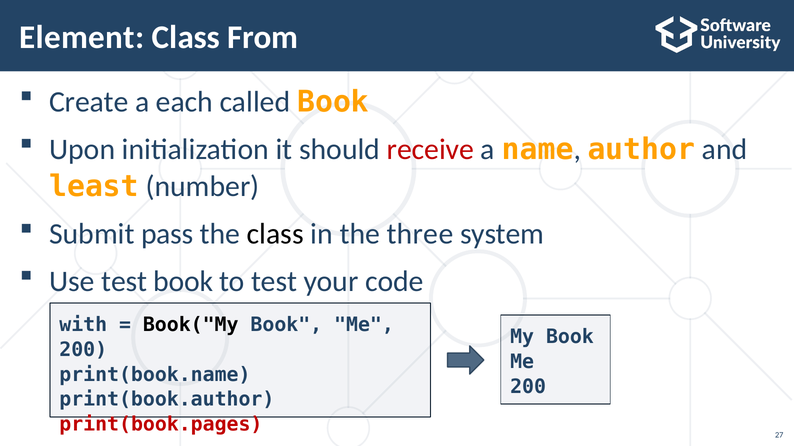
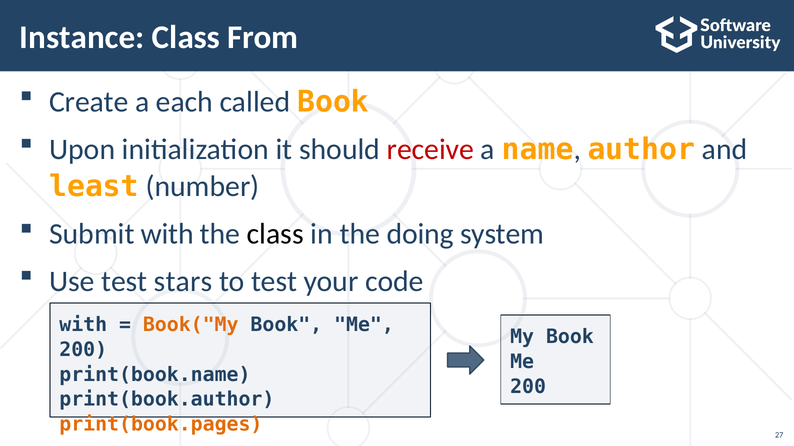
Element: Element -> Instance (82, 38)
Submit pass: pass -> with (167, 234)
three: three -> doing (420, 234)
test book: book -> stars (183, 282)
Book("My colour: black -> orange (191, 325)
print(book.pages colour: red -> orange (161, 425)
